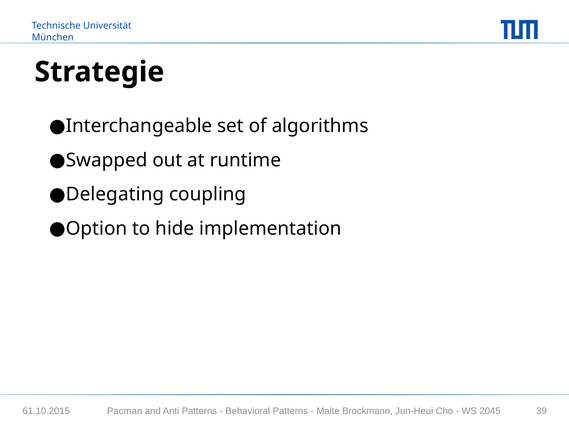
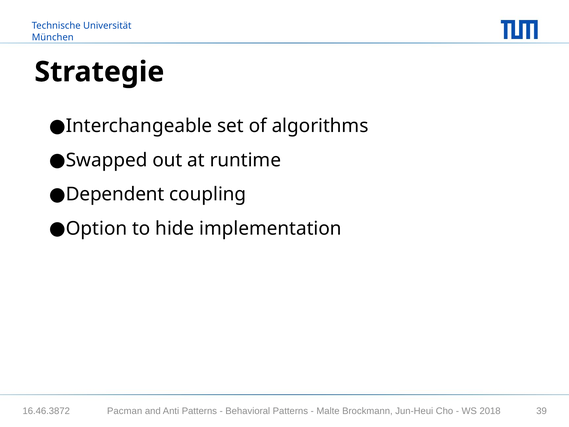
Delegating: Delegating -> Dependent (115, 194)
61.10.2015: 61.10.2015 -> 16.46.3872 (46, 411)
2045: 2045 -> 2018 (490, 411)
